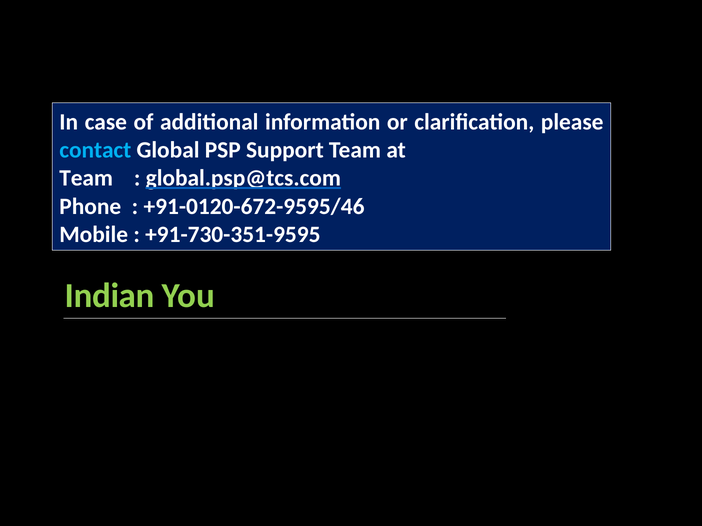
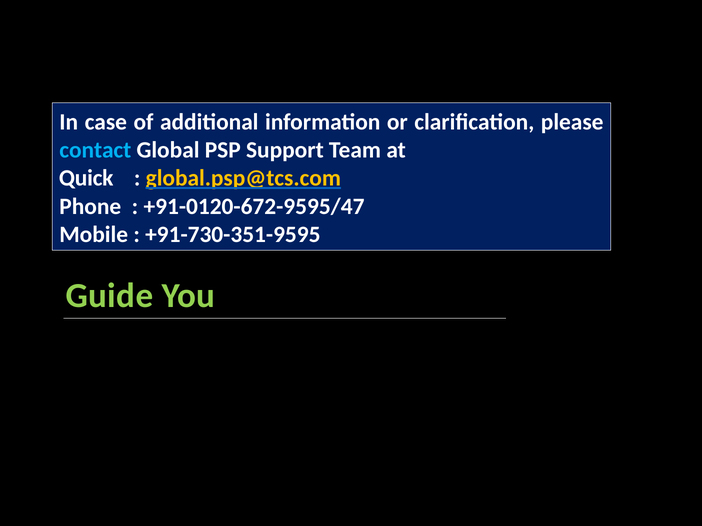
Team: Team -> Quick (86, 178)
global.psp@tcs.com colour: white -> yellow (243, 178)
+91-0120-672-9595/46: +91-0120-672-9595/46 -> +91-0120-672-9595/47 (254, 207)
Indian: Indian -> Guide (109, 296)
